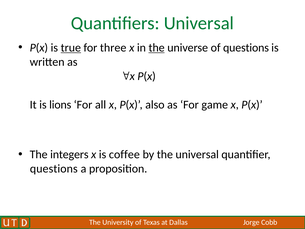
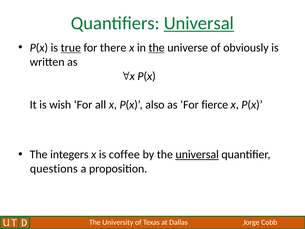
Universal underline: none -> present (199, 23)
three: three -> there (113, 48)
of questions: questions -> obviously (246, 48)
lions: lions -> wish (60, 105)
game: game -> fierce (215, 105)
universal underline: none -> present (197, 154)
